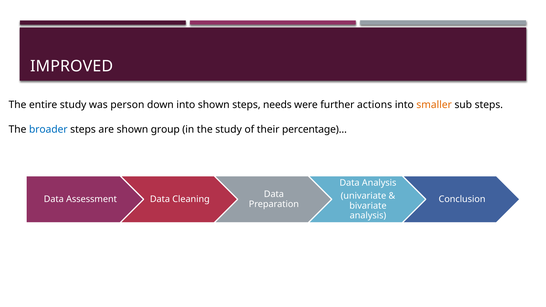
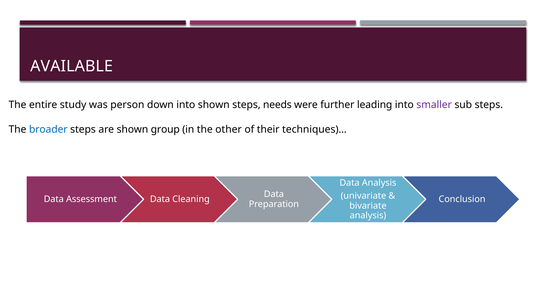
IMPROVED: IMPROVED -> AVAILABLE (72, 66)
actions: actions -> leading (375, 105)
smaller colour: orange -> purple (434, 105)
the study: study -> other (229, 129)
percentage)…: percentage)… -> techniques)… (314, 129)
